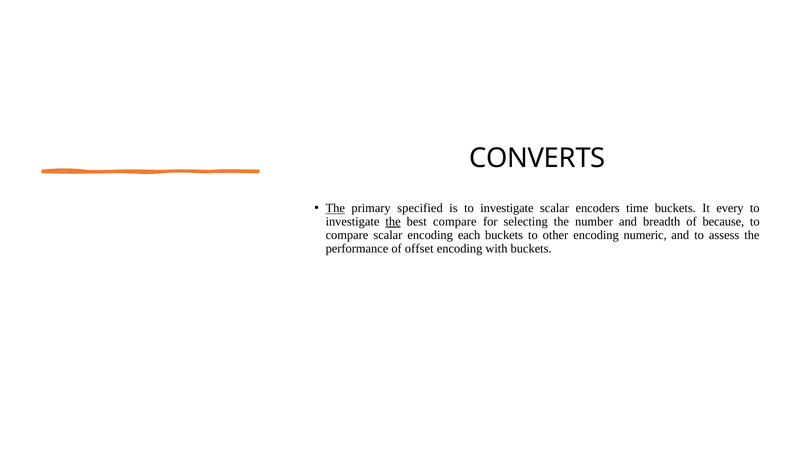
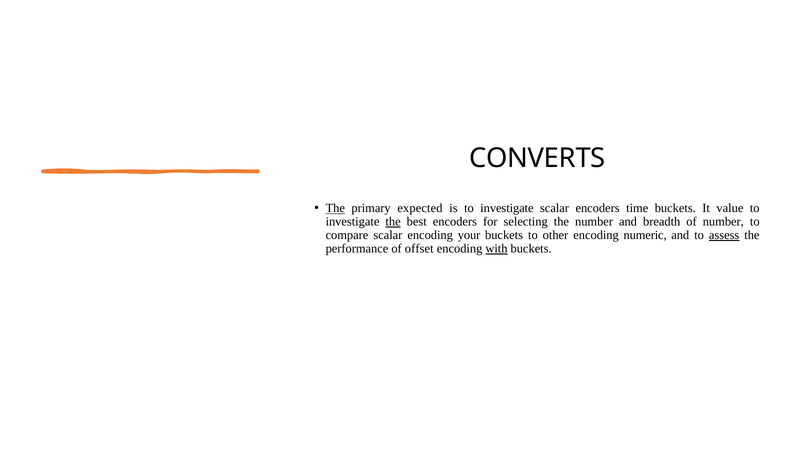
specified: specified -> expected (420, 208)
every: every -> value (730, 208)
best compare: compare -> encoders (455, 221)
of because: because -> number (723, 221)
each: each -> your (469, 235)
assess underline: none -> present (724, 235)
with underline: none -> present (496, 248)
